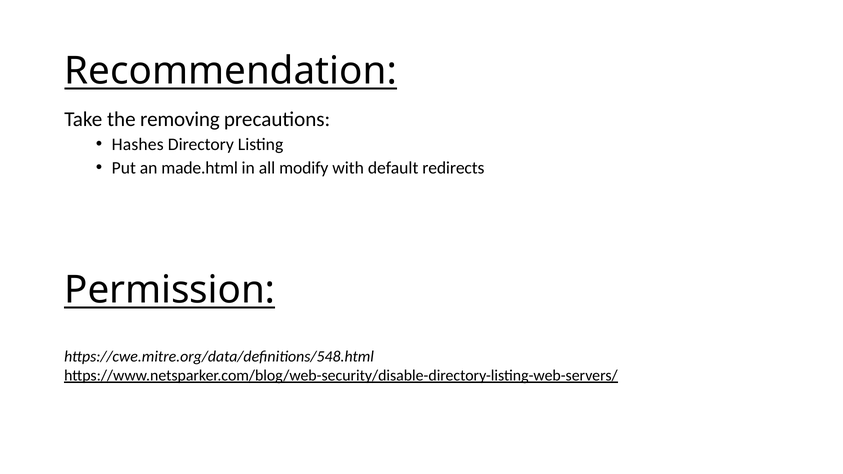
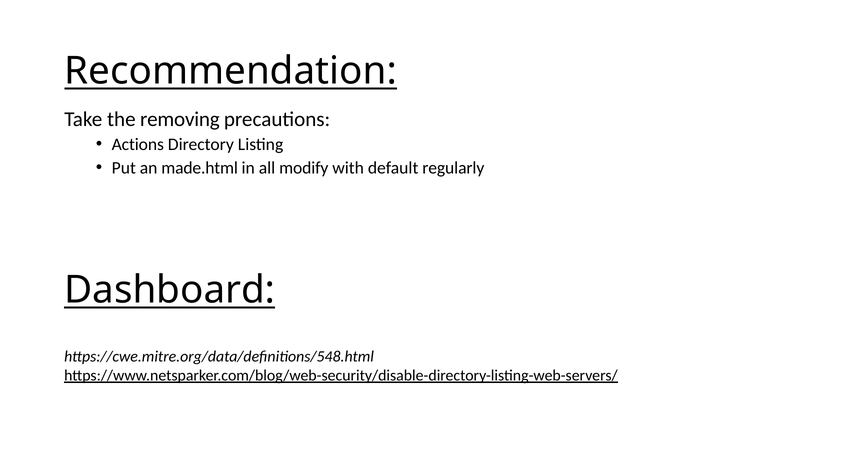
Hashes: Hashes -> Actions (138, 144)
redirects: redirects -> regularly (453, 168)
Permission: Permission -> Dashboard (170, 290)
